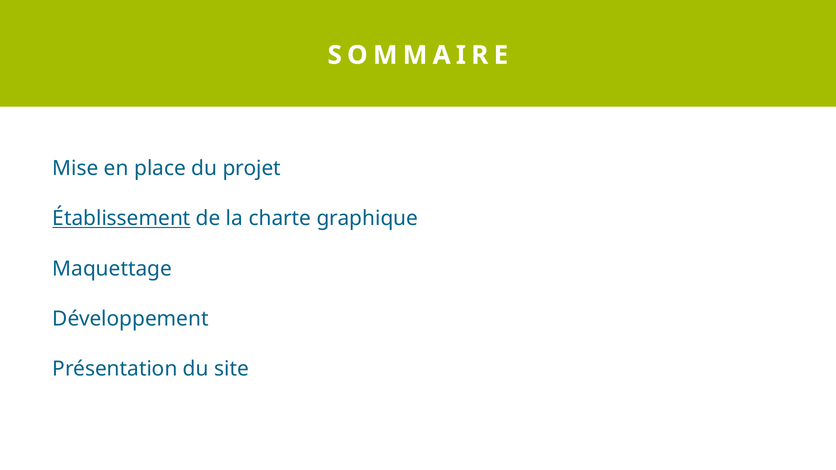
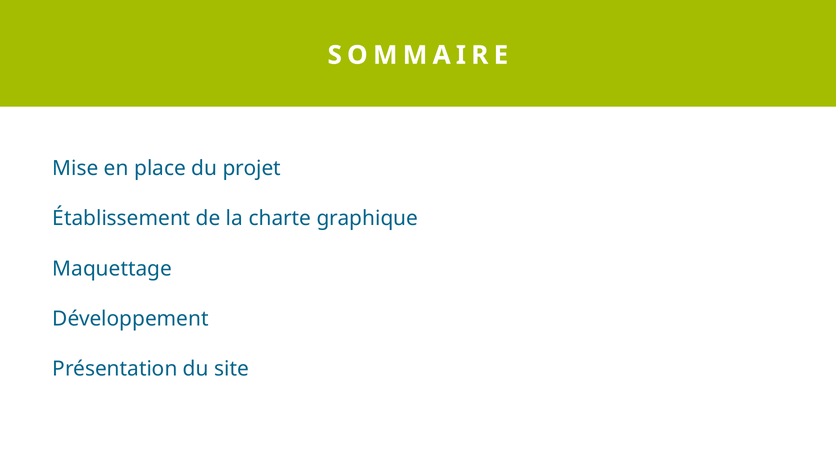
Établissement underline: present -> none (121, 219)
